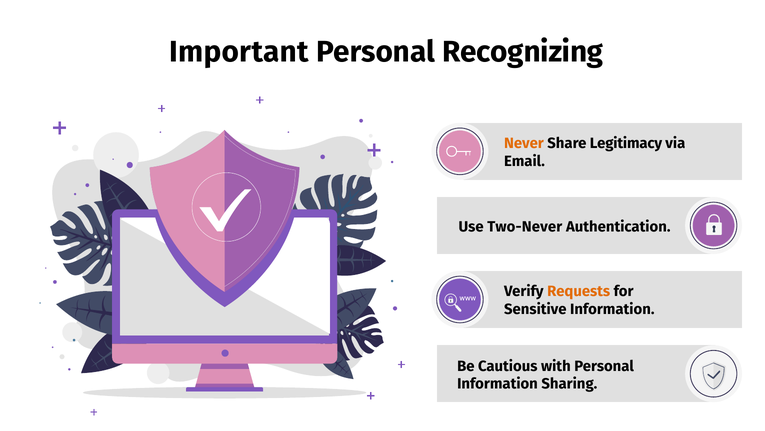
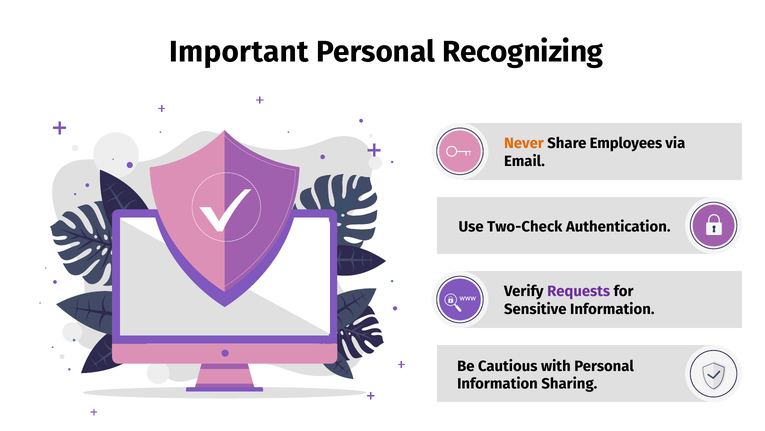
Legitimacy: Legitimacy -> Employees (626, 143)
Two-Never: Two-Never -> Two-Check (525, 227)
Requests colour: orange -> purple (579, 291)
